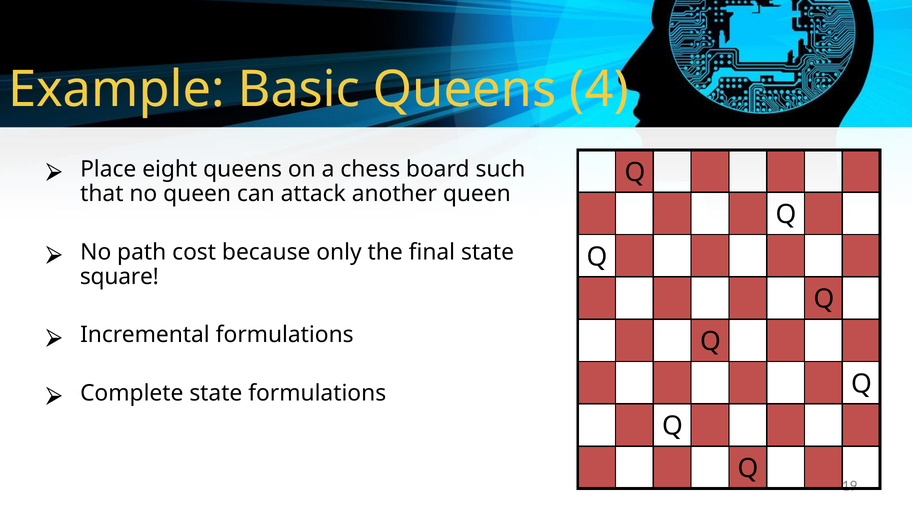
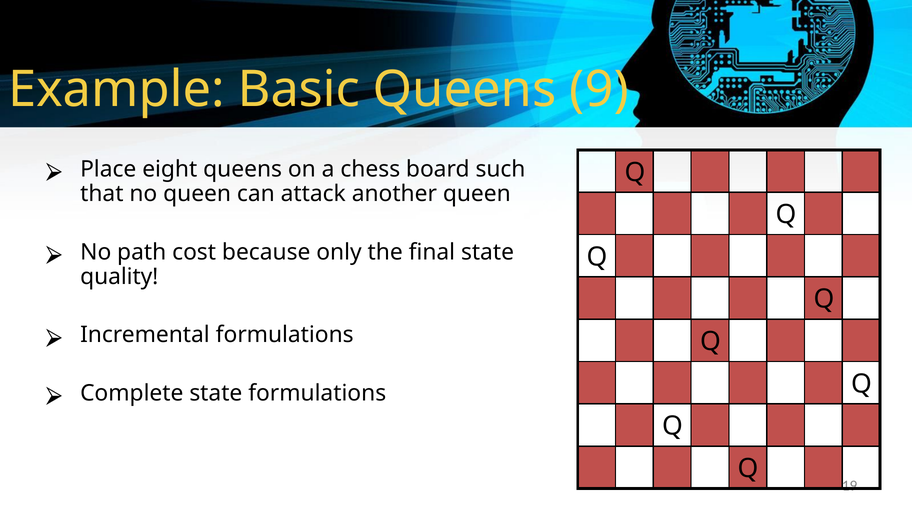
4: 4 -> 9 (599, 90)
square: square -> quality (119, 277)
